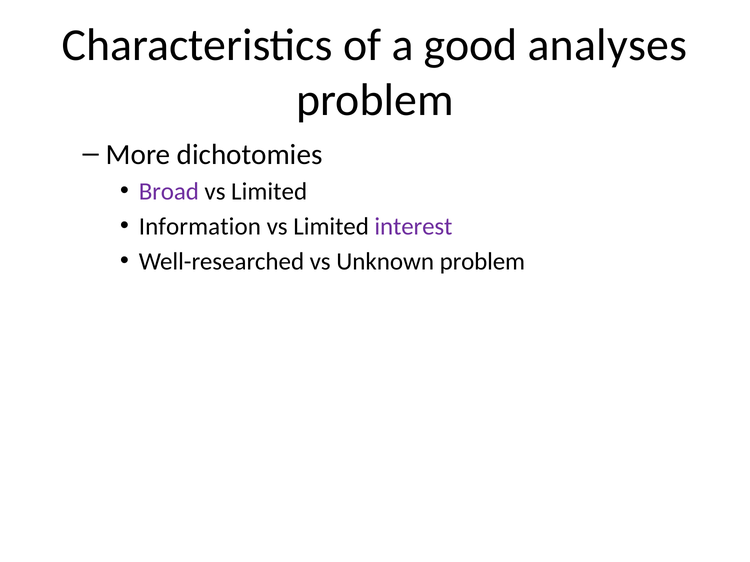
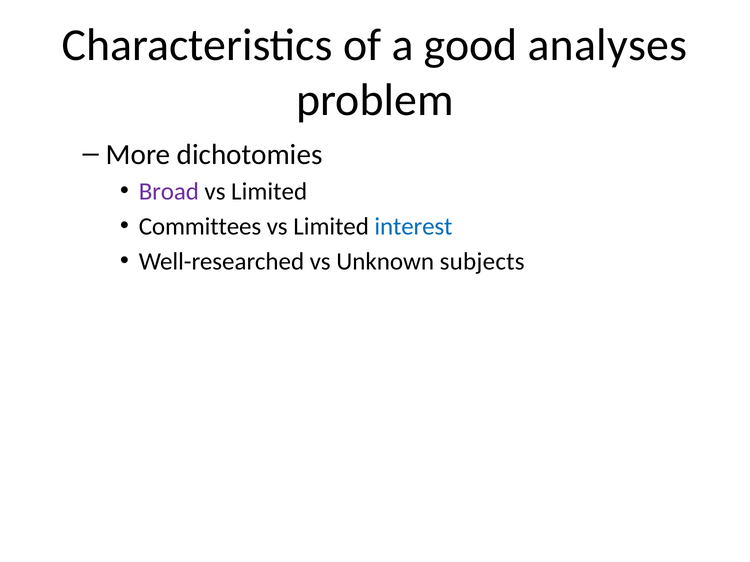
Information: Information -> Committees (200, 227)
interest colour: purple -> blue (413, 227)
Unknown problem: problem -> subjects (482, 262)
